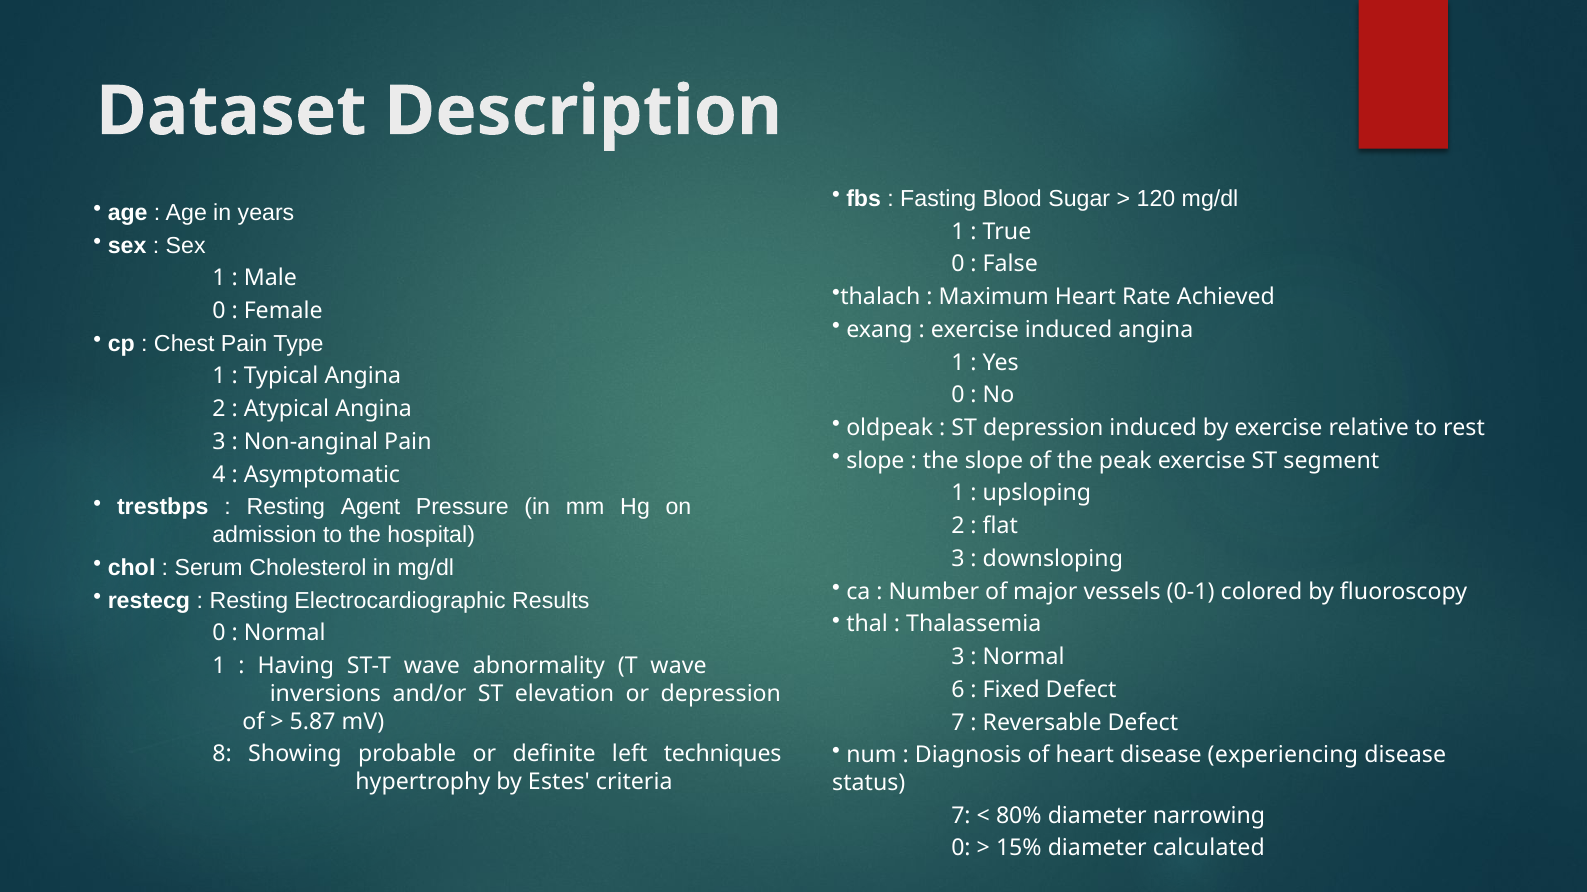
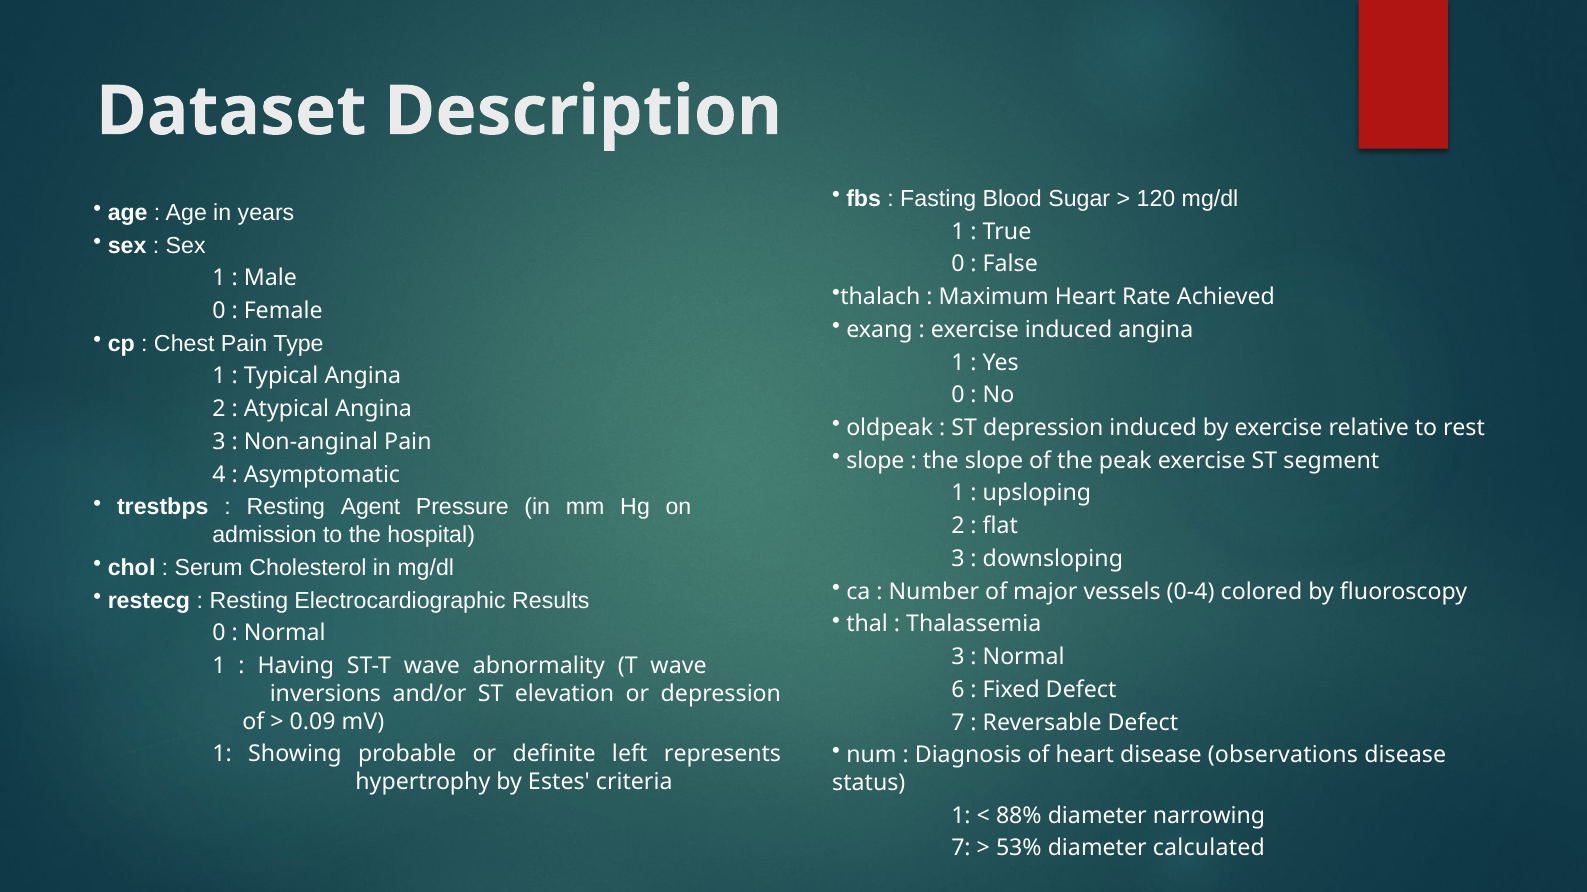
0-1: 0-1 -> 0-4 (1191, 592)
5.87: 5.87 -> 0.09 (313, 722)
experiencing: experiencing -> observations (1283, 756)
8: 8 -> 1 (222, 755)
techniques: techniques -> represents (723, 755)
7: 7 -> 1 (961, 816)
80%: 80% -> 88% (1019, 816)
0: 0 -> 7 (961, 849)
15%: 15% -> 53% (1019, 849)
